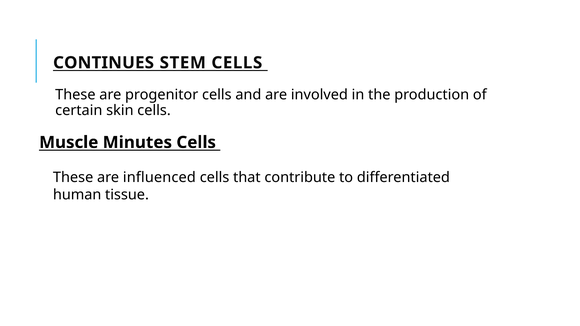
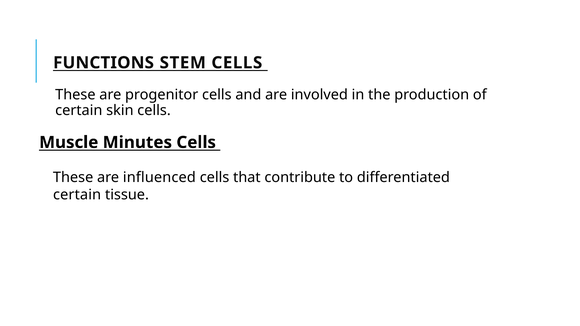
CONTINUES: CONTINUES -> FUNCTIONS (104, 63)
human: human -> certain (77, 195)
